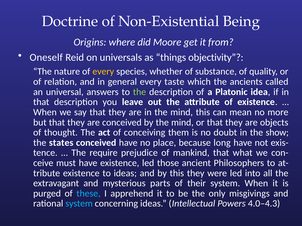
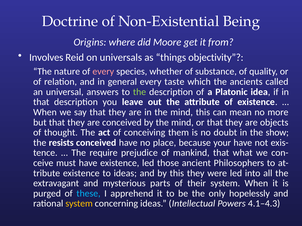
Oneself: Oneself -> Involves (46, 57)
every colour: yellow -> pink (103, 72)
states: states -> resists (61, 143)
long: long -> your (222, 143)
misgivings: misgivings -> hopelessly (249, 194)
system colour: light blue -> yellow (79, 204)
4.0–4.3: 4.0–4.3 -> 4.1–4.3 (264, 204)
